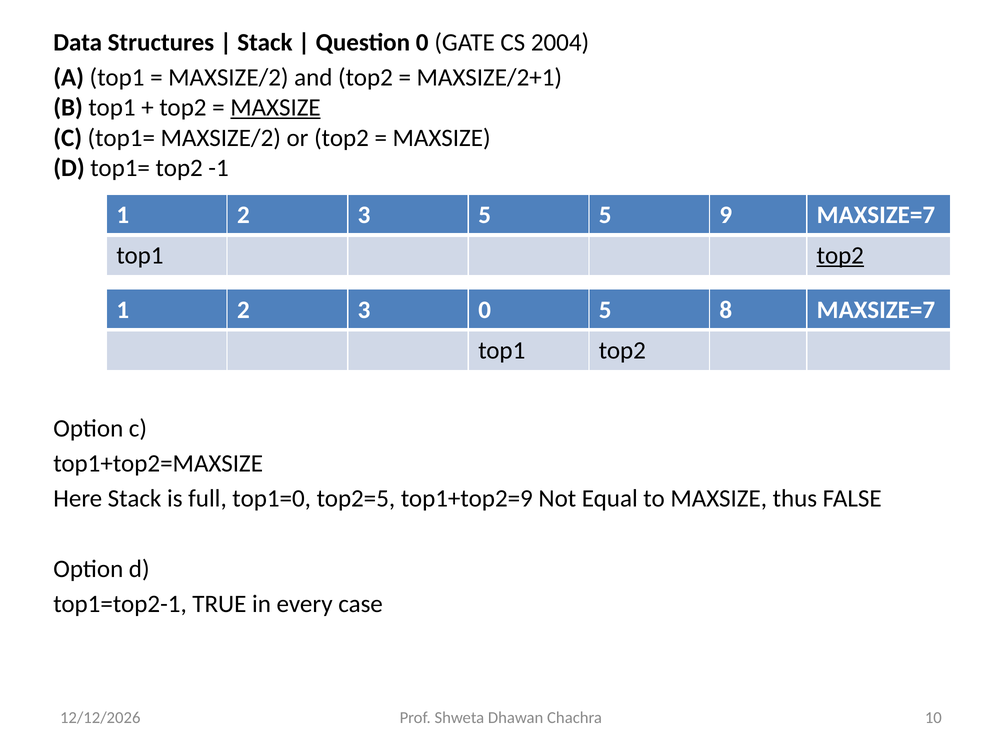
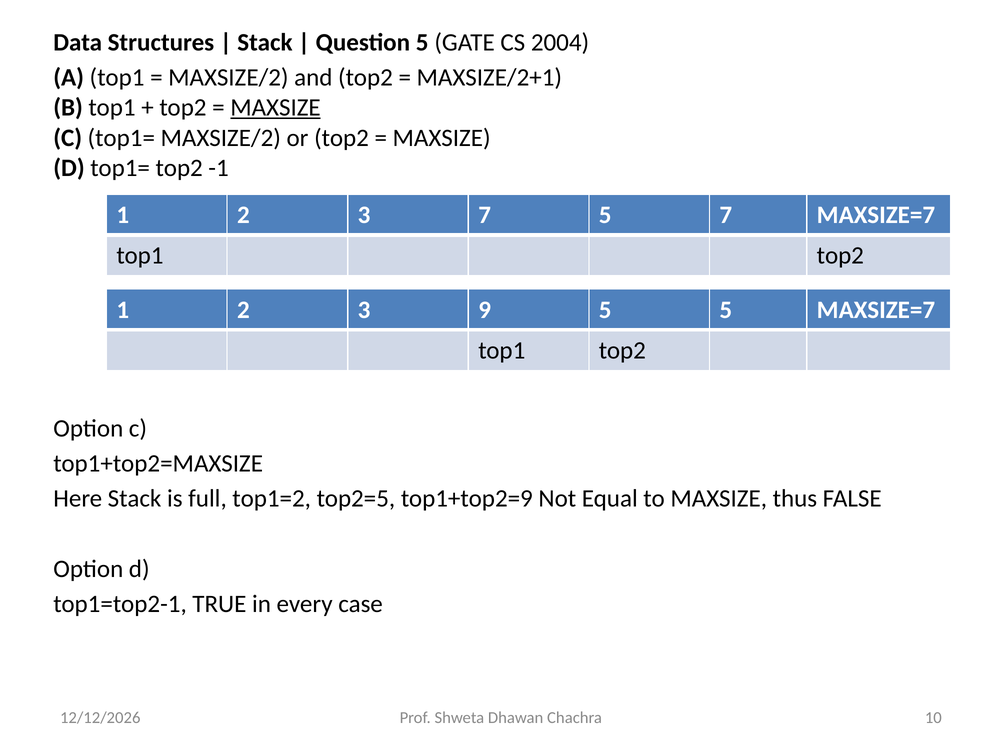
Question 0: 0 -> 5 (422, 42)
3 5: 5 -> 7 (485, 215)
5 9: 9 -> 7 (726, 215)
top2 underline: present -> none (840, 255)
3 0: 0 -> 9 (485, 310)
5 8: 8 -> 5 (726, 310)
top1=0: top1=0 -> top1=2 (272, 498)
